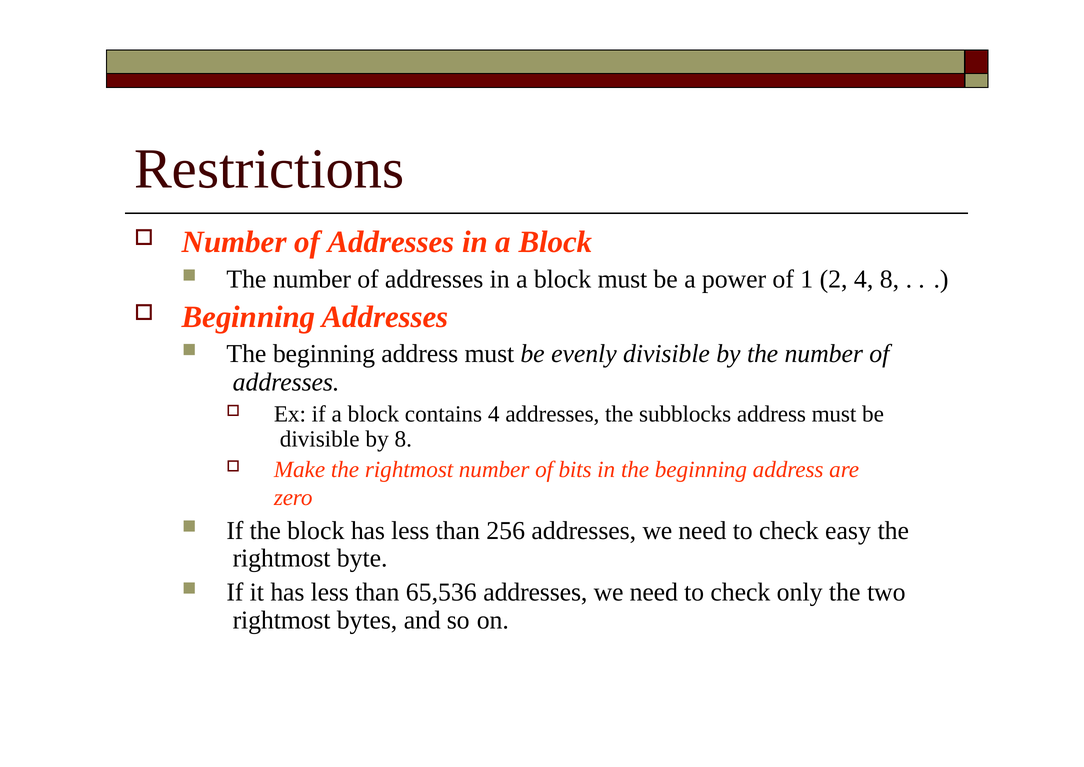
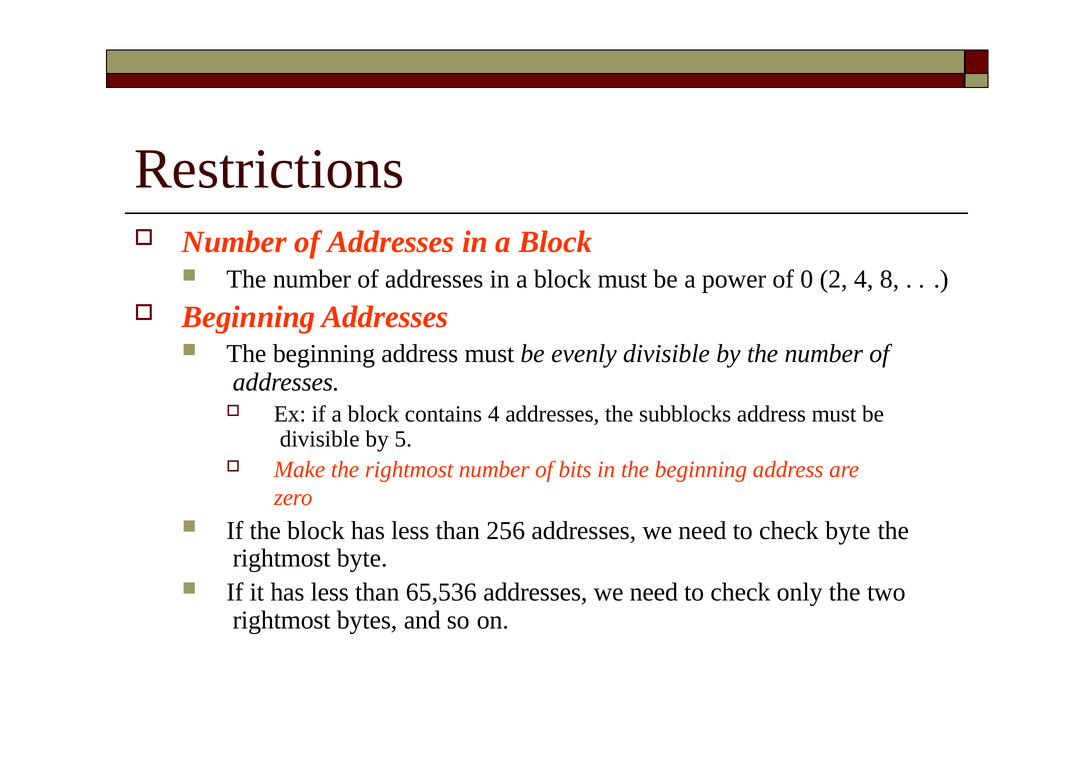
1: 1 -> 0 (807, 279)
by 8: 8 -> 5 (403, 439)
check easy: easy -> byte (848, 530)
